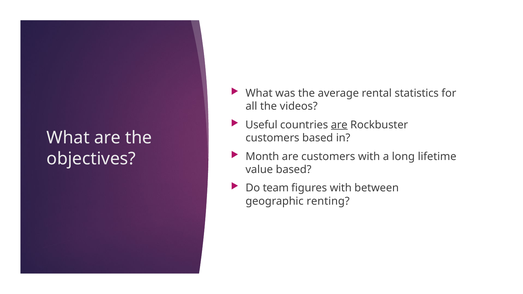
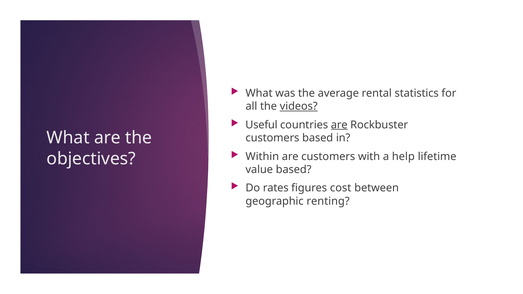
videos underline: none -> present (299, 106)
Month: Month -> Within (262, 157)
long: long -> help (403, 157)
team: team -> rates (276, 188)
figures with: with -> cost (341, 188)
